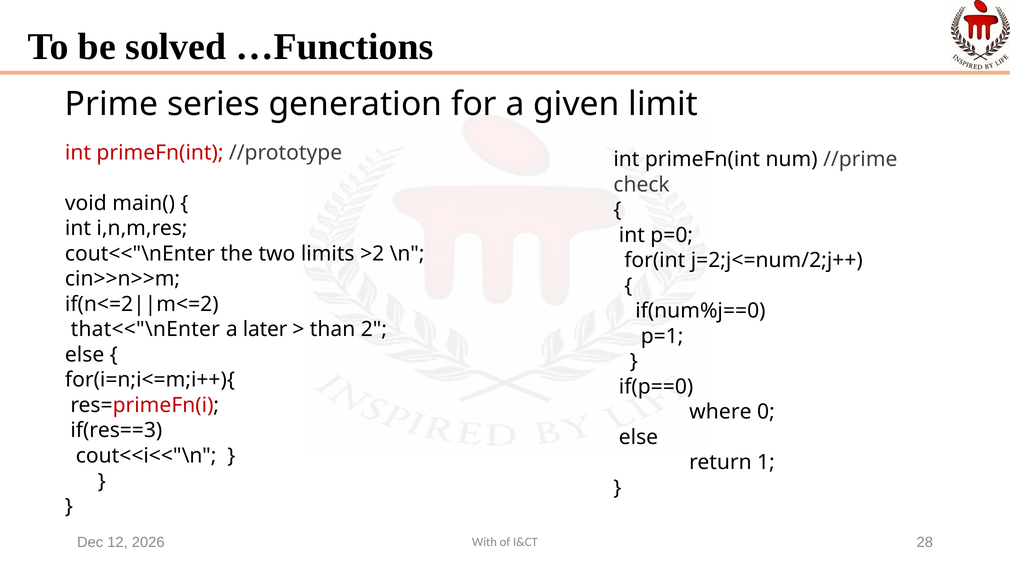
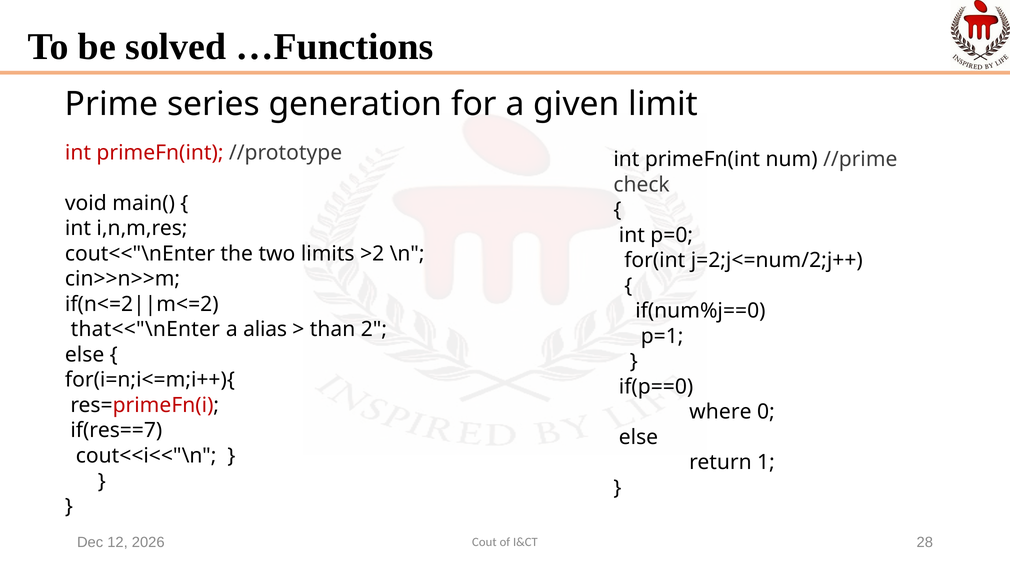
later: later -> alias (265, 330)
if(res==3: if(res==3 -> if(res==7 (116, 431)
With: With -> Cout (484, 542)
